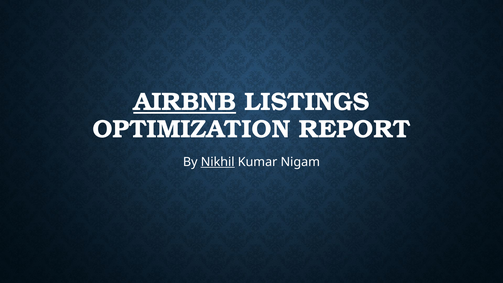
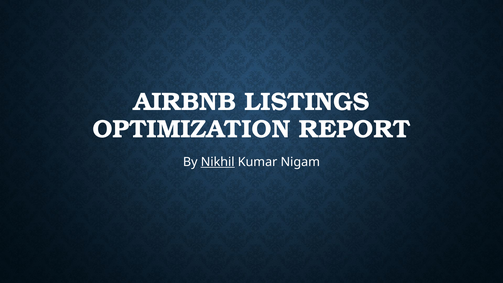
AIRBNB underline: present -> none (185, 102)
